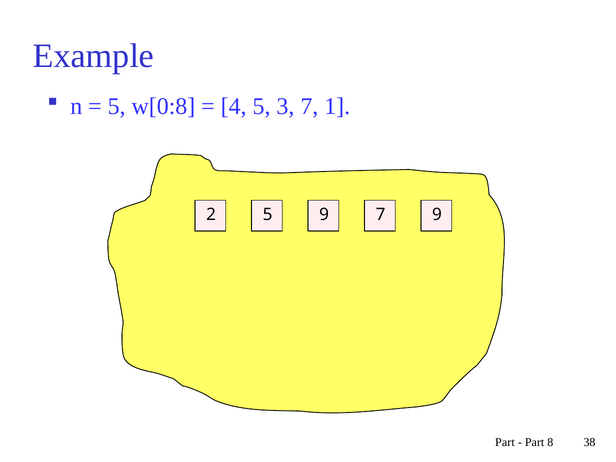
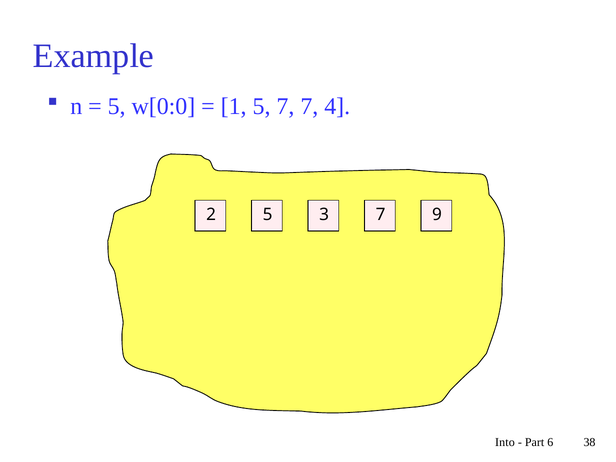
w[0:8: w[0:8 -> w[0:0 (163, 106)
4: 4 -> 1 (234, 106)
5 3: 3 -> 7 (285, 106)
1: 1 -> 4 (337, 106)
5 9: 9 -> 3 (324, 215)
Part: Part -> Into (505, 442)
8: 8 -> 6 (550, 442)
